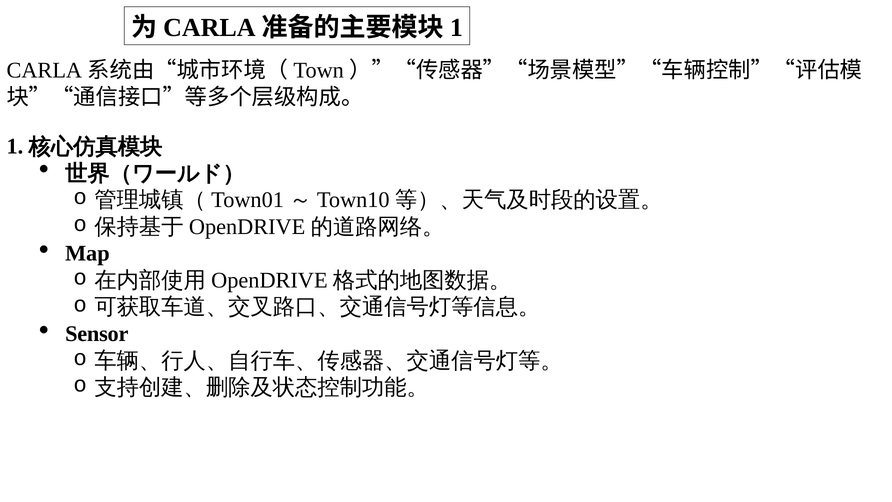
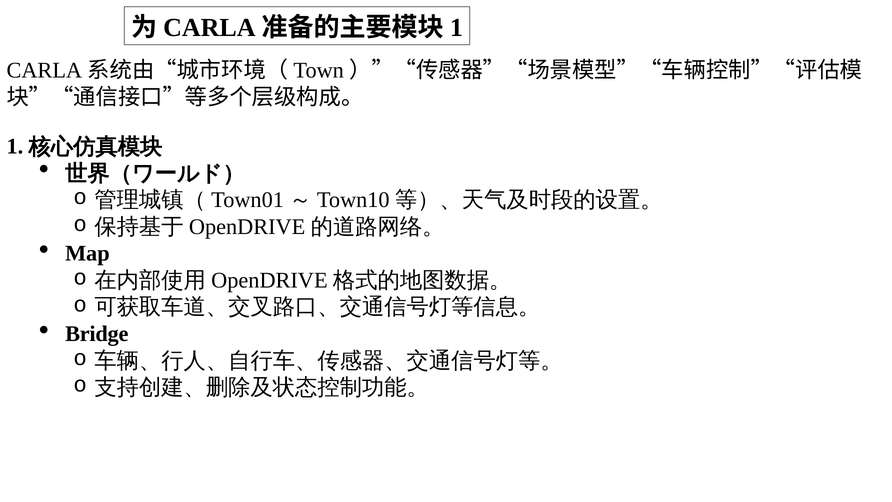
Sensor: Sensor -> Bridge (97, 334)
